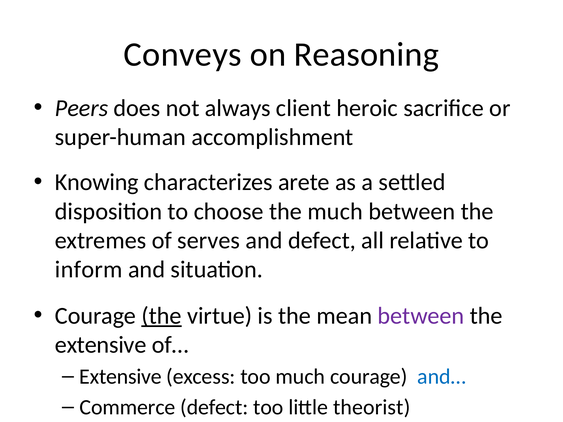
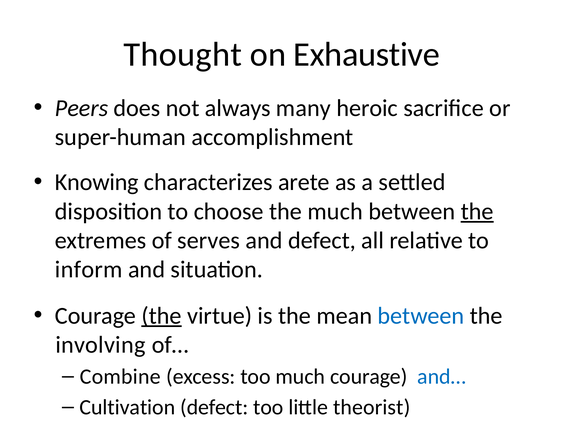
Conveys: Conveys -> Thought (183, 55)
Reasoning: Reasoning -> Exhaustive (367, 55)
client: client -> many (303, 108)
the underline: none -> present (477, 212)
between colour: purple -> blue (421, 316)
extensive: extensive -> involving (100, 345)
Extensive: Extensive -> Combine (120, 377)
Commerce: Commerce -> Cultivation (127, 408)
